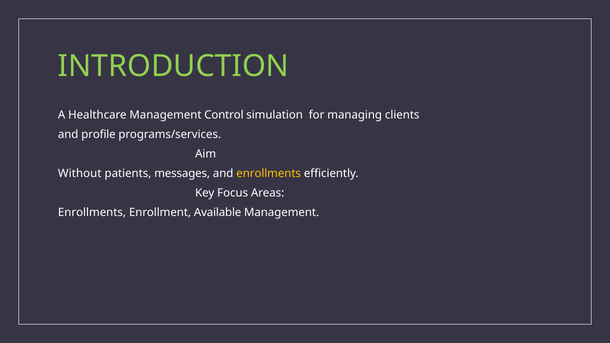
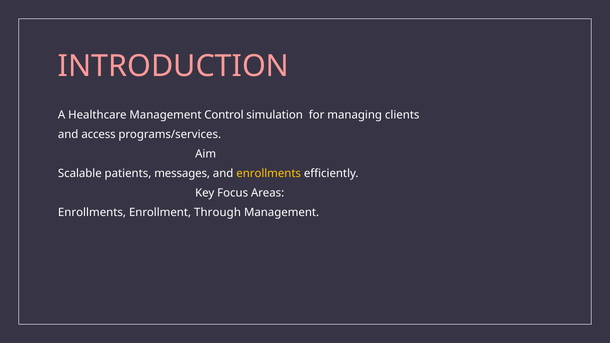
INTRODUCTION colour: light green -> pink (174, 66)
profile: profile -> access (99, 135)
Without: Without -> Scalable (80, 174)
Available: Available -> Through (218, 212)
